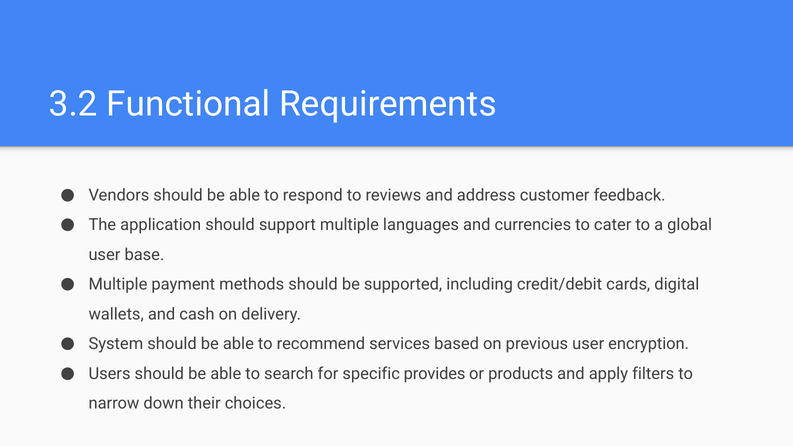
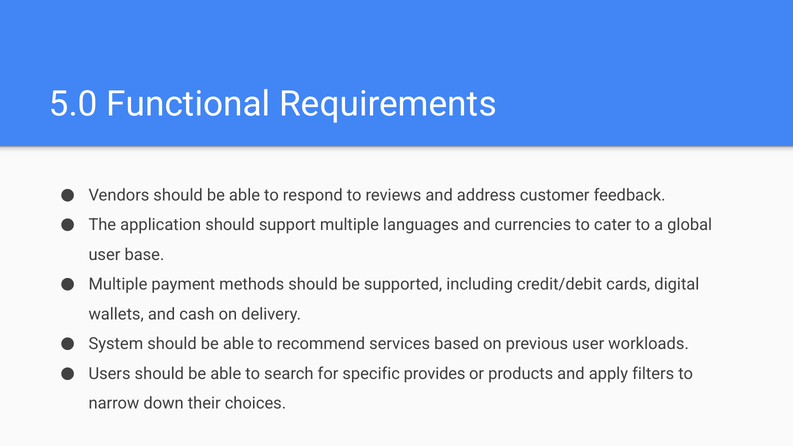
3.2: 3.2 -> 5.0 (73, 104)
encryption: encryption -> workloads (649, 344)
